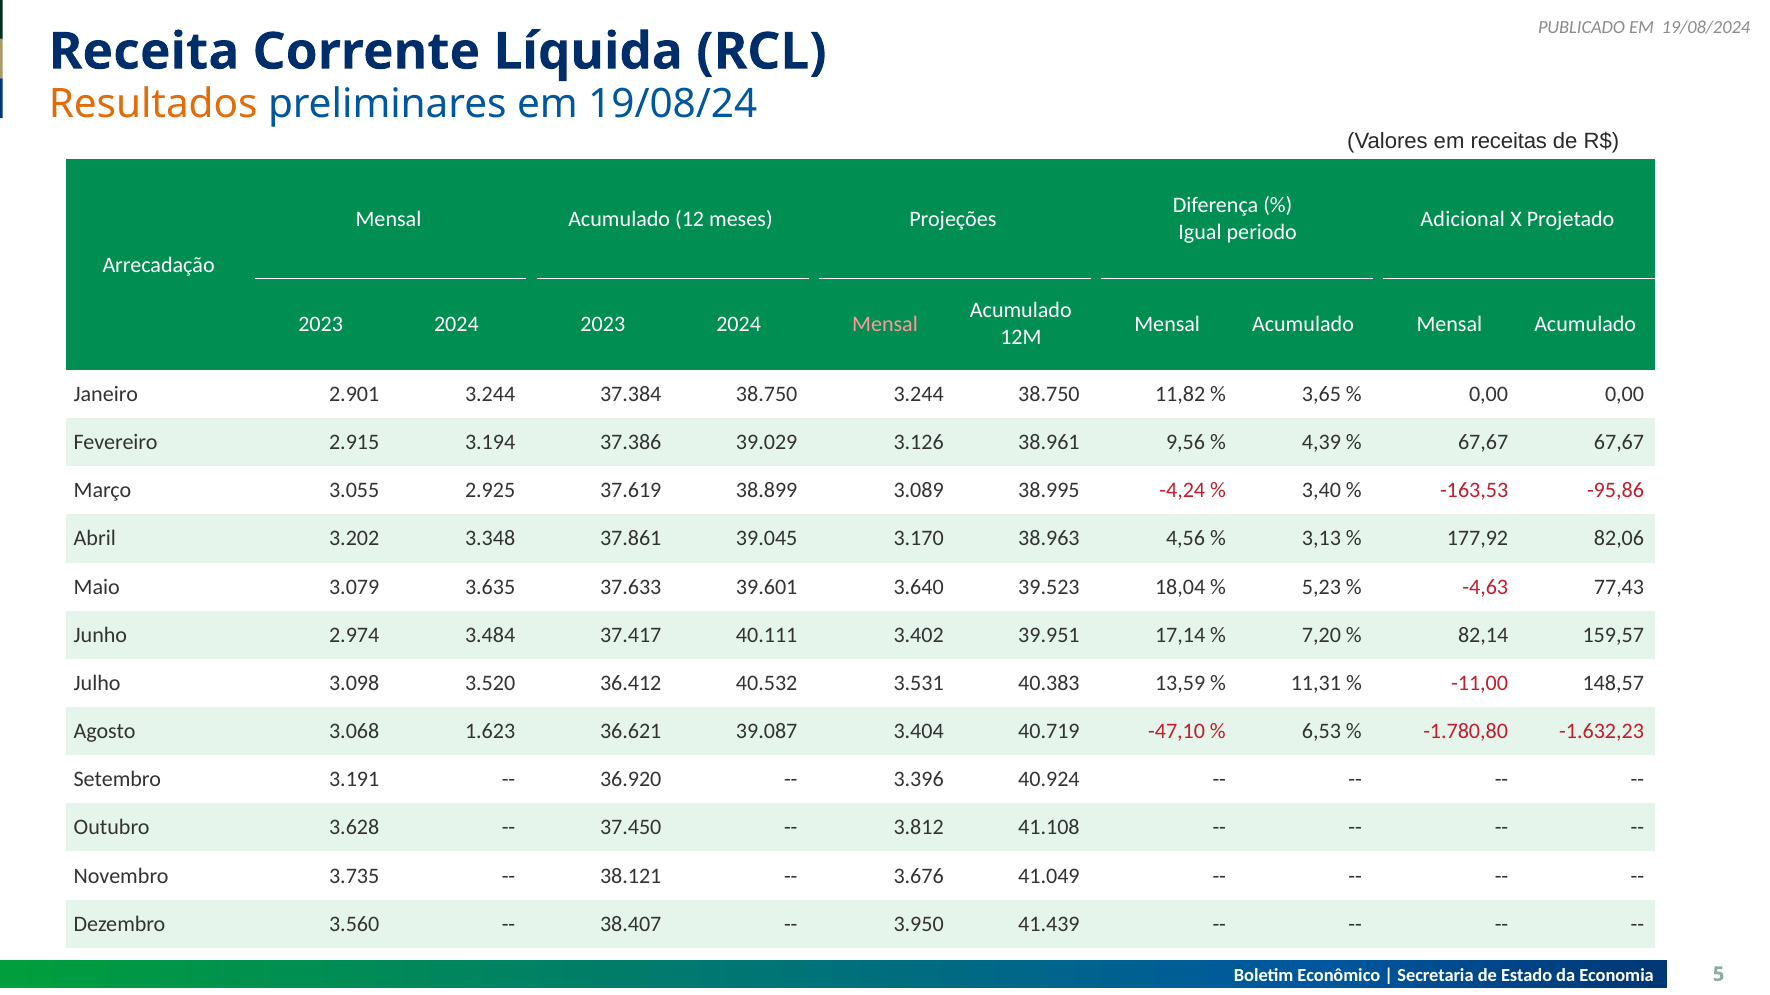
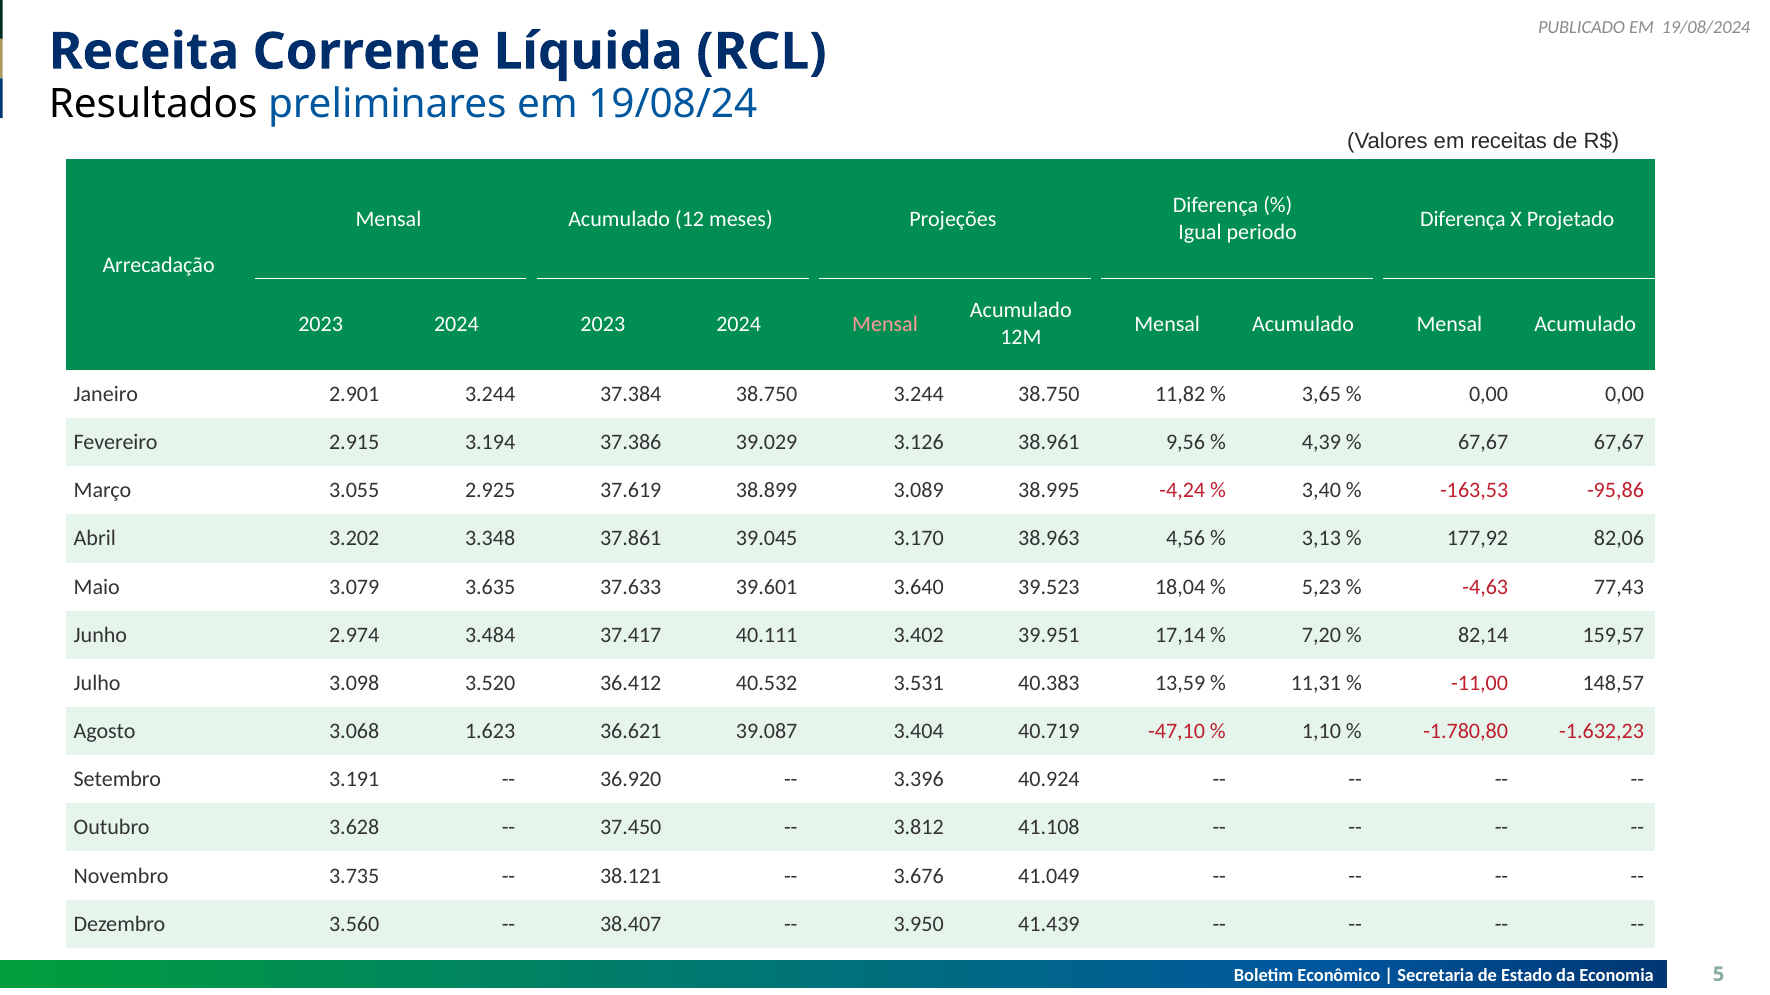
Resultados colour: orange -> black (153, 105)
Adicional: Adicional -> Diferença (1463, 219)
6,53: 6,53 -> 1,10 (1321, 732)
